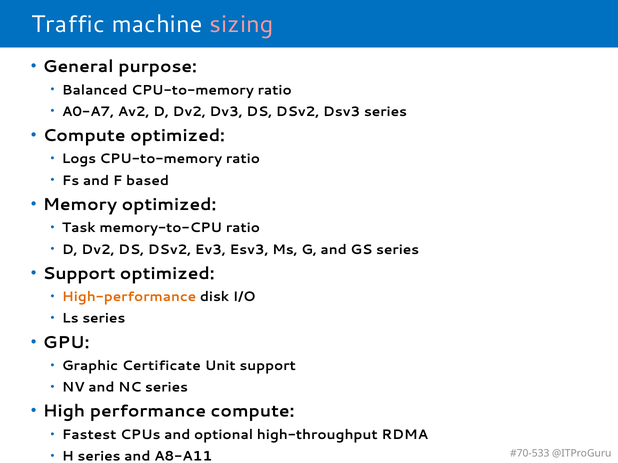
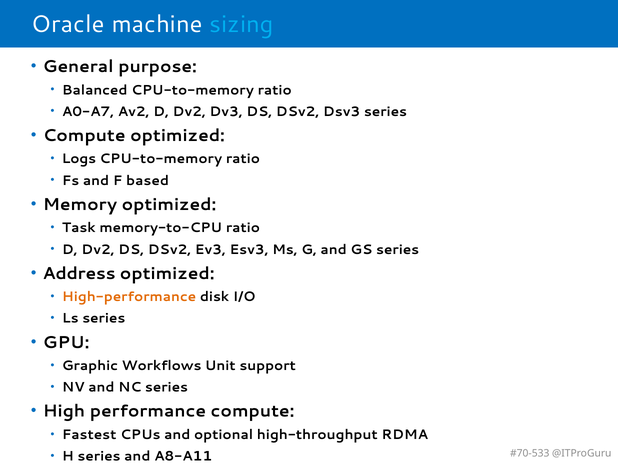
Traffic: Traffic -> Oracle (68, 24)
sizing colour: pink -> light blue (242, 24)
Support: Support -> Address (79, 274)
Certificate: Certificate -> Workflows (162, 366)
